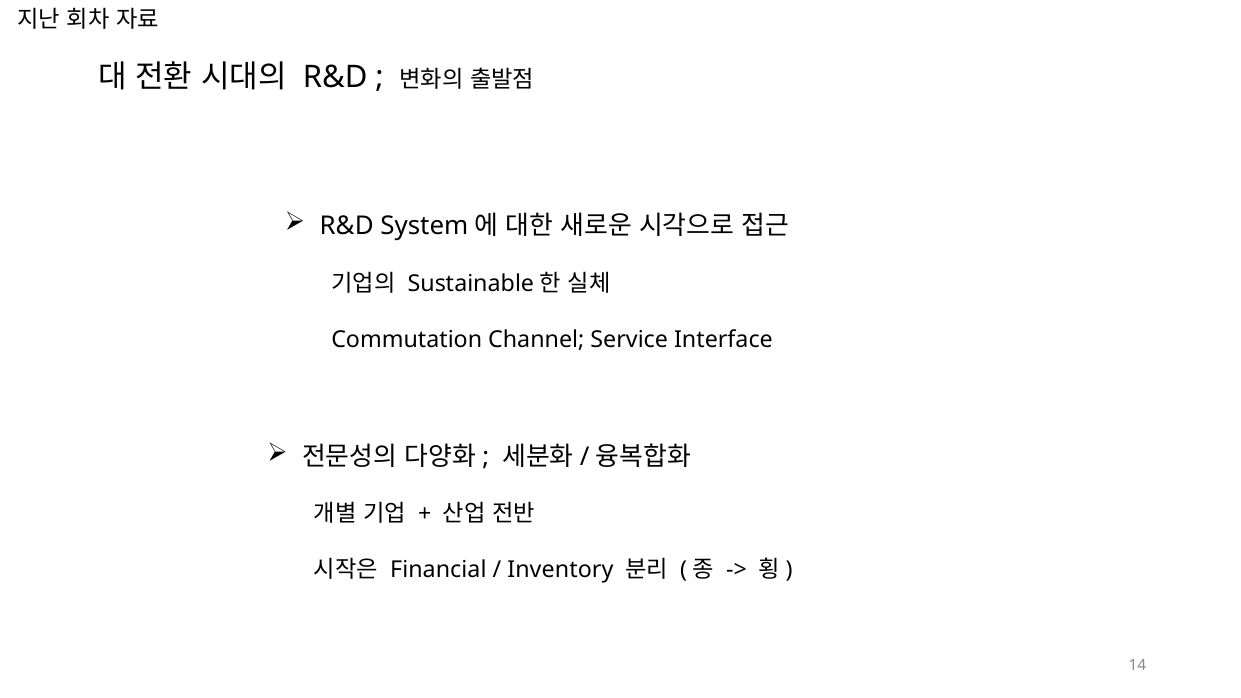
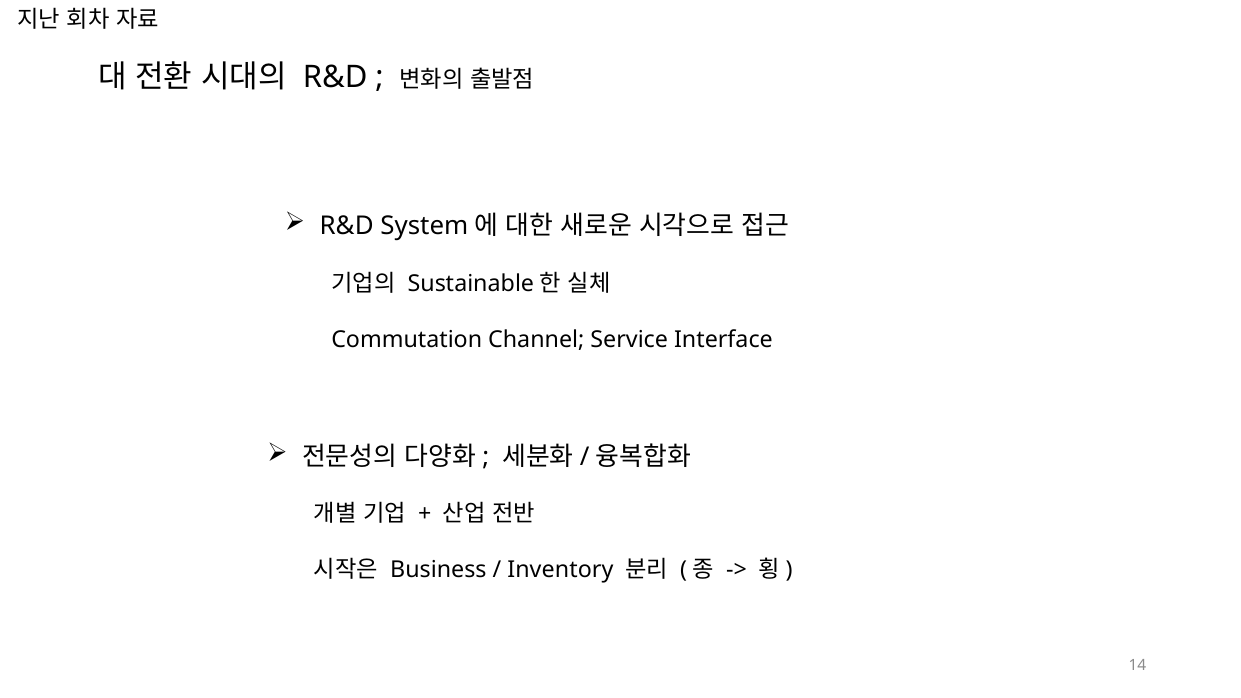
Financial: Financial -> Business (438, 570)
